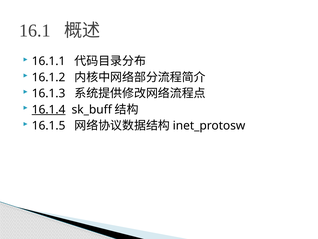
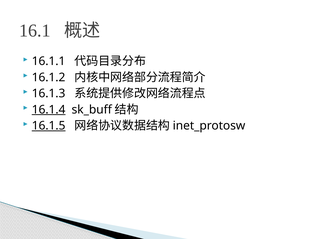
16.1.5 underline: none -> present (49, 125)
